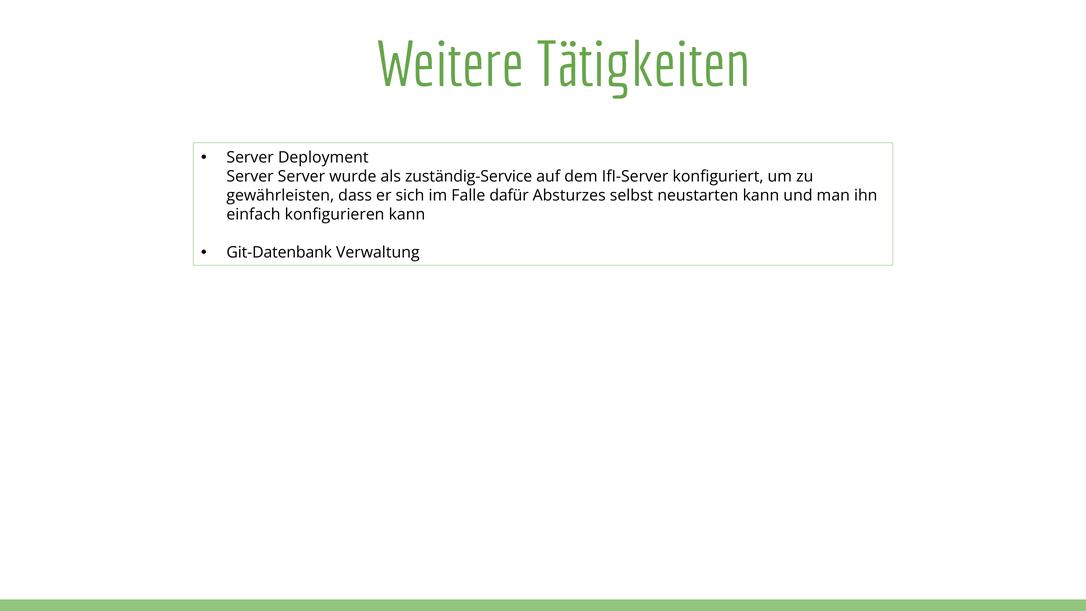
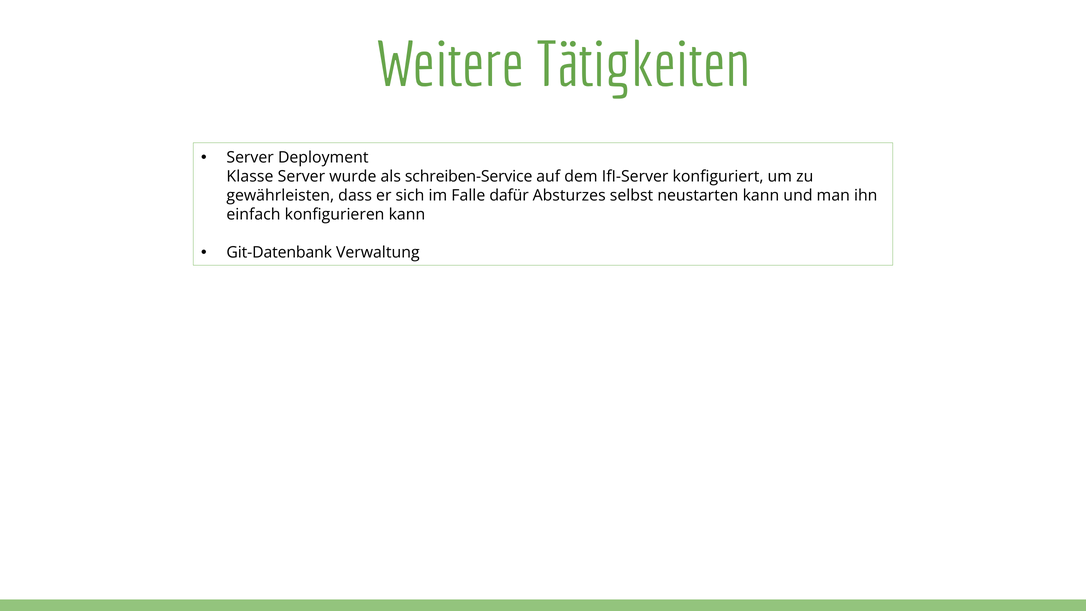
Server: Server -> Klasse (250, 177)
zuständig-Service: zuständig-Service -> schreiben-Service (469, 177)
